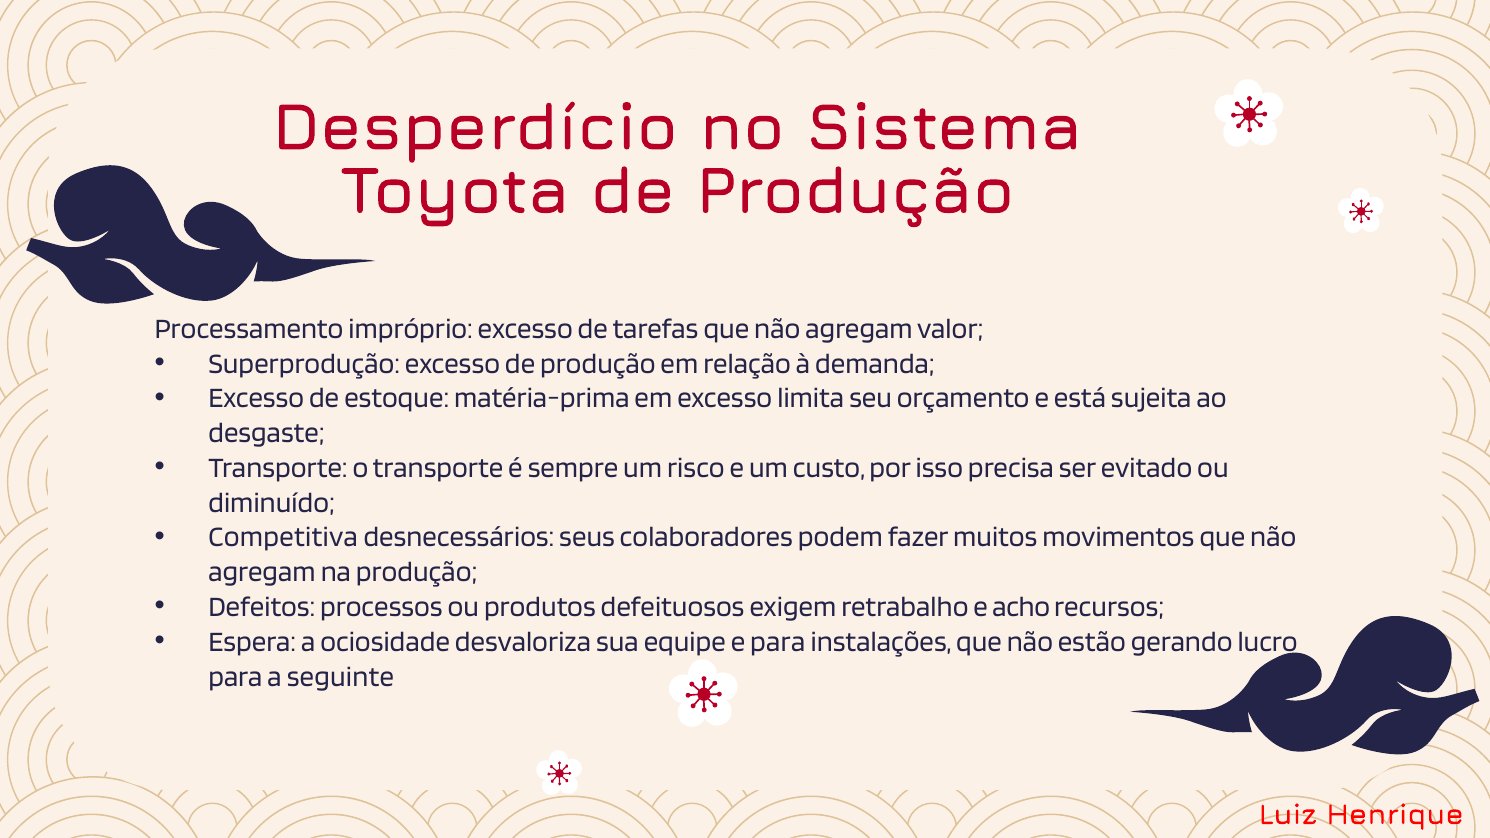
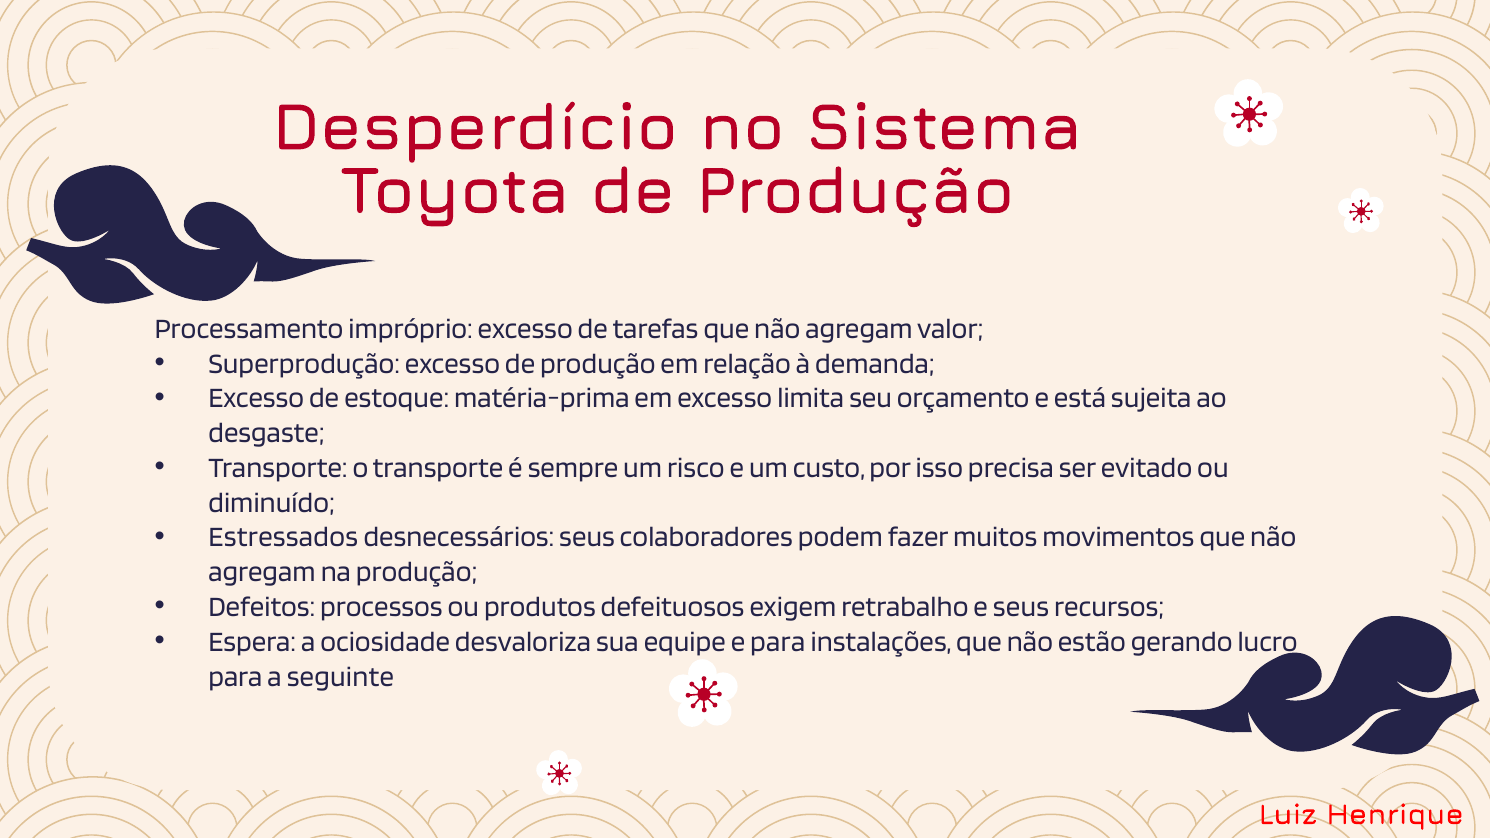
Competitiva: Competitiva -> Estressados (283, 537)
e acho: acho -> seus (1021, 607)
